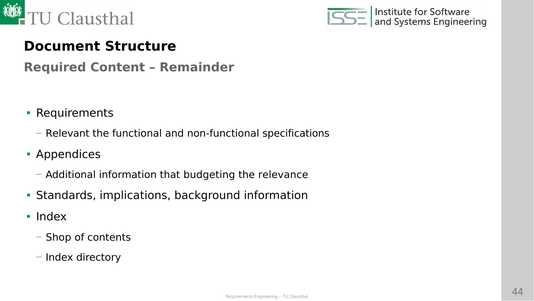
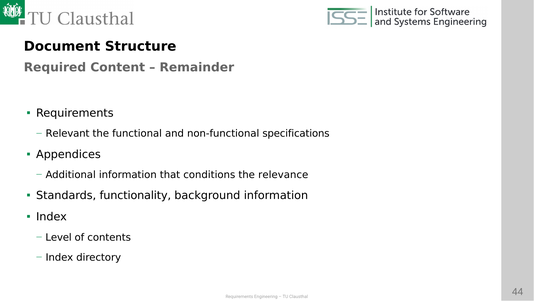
budgeting: budgeting -> conditions (209, 175)
implications: implications -> functionality (135, 195)
Shop: Shop -> Level (59, 237)
